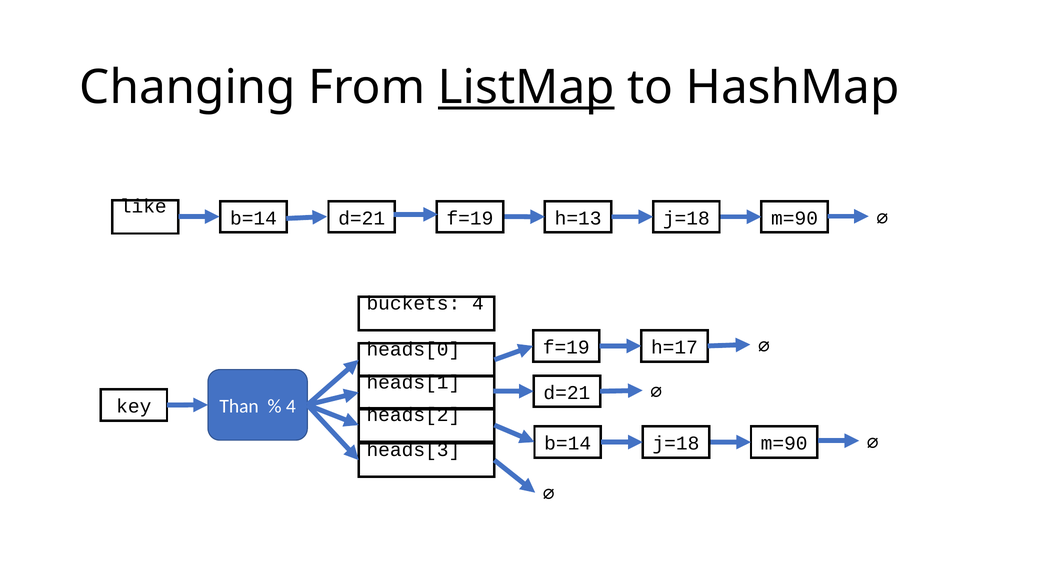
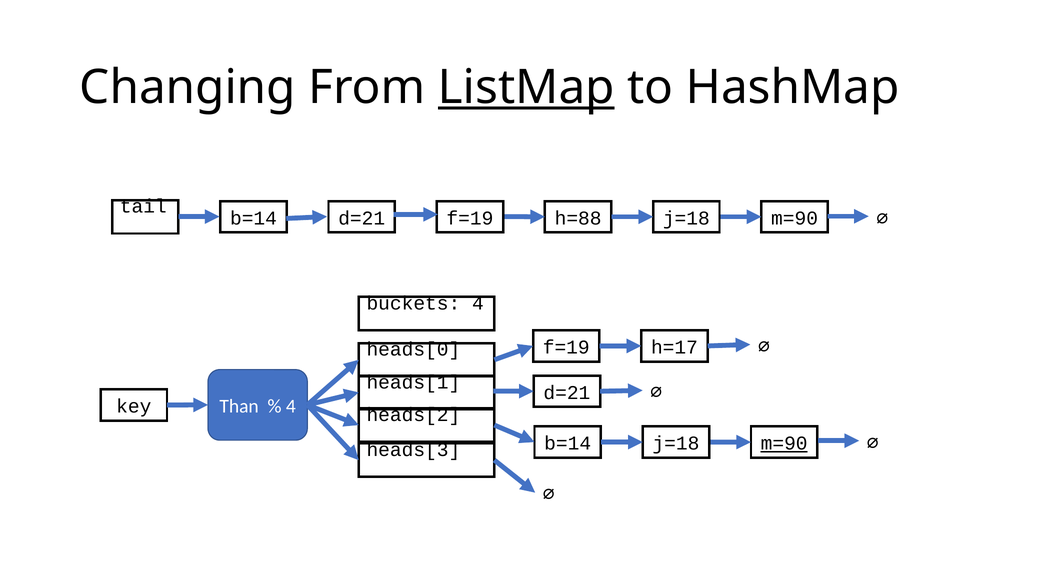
like: like -> tail (143, 206)
h=13: h=13 -> h=88 (578, 218)
m=90 underline: none -> present (784, 444)
